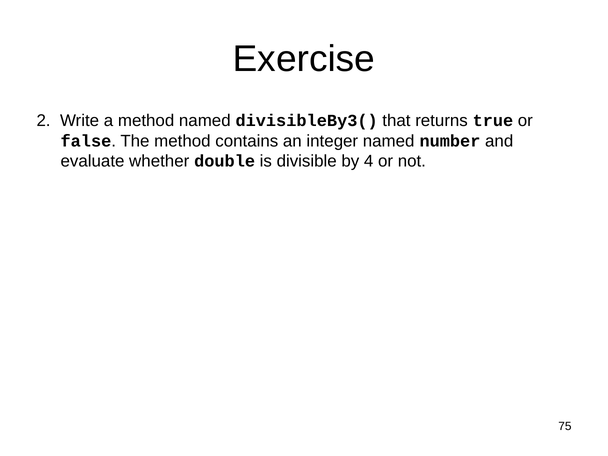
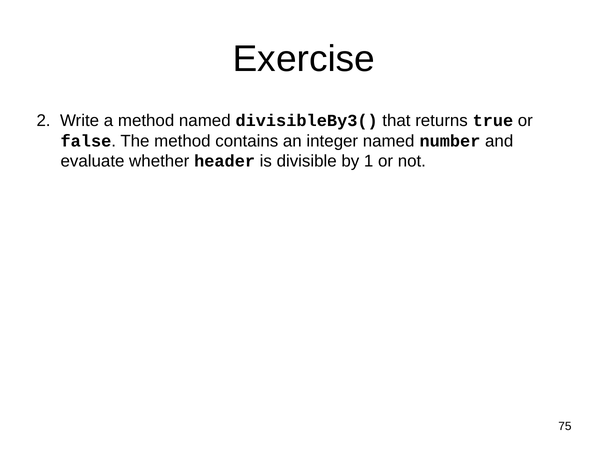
double: double -> header (225, 161)
4: 4 -> 1 (369, 161)
